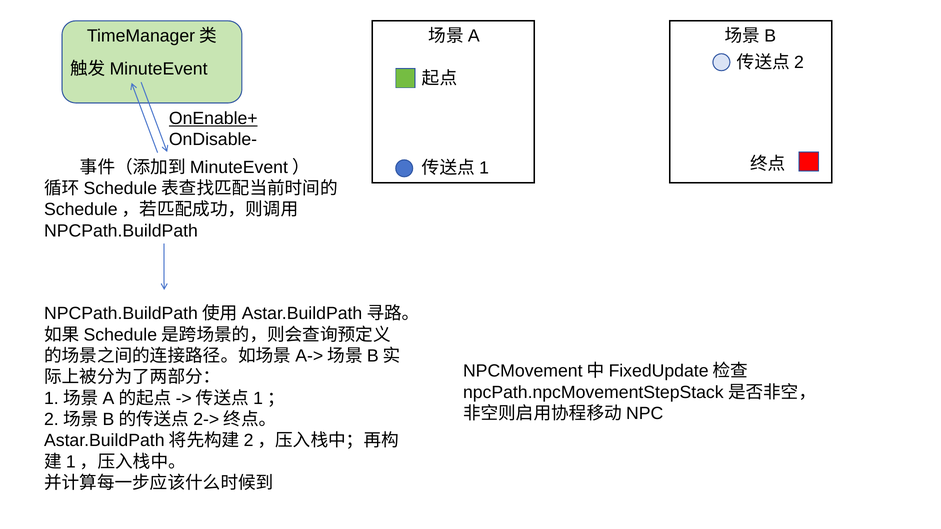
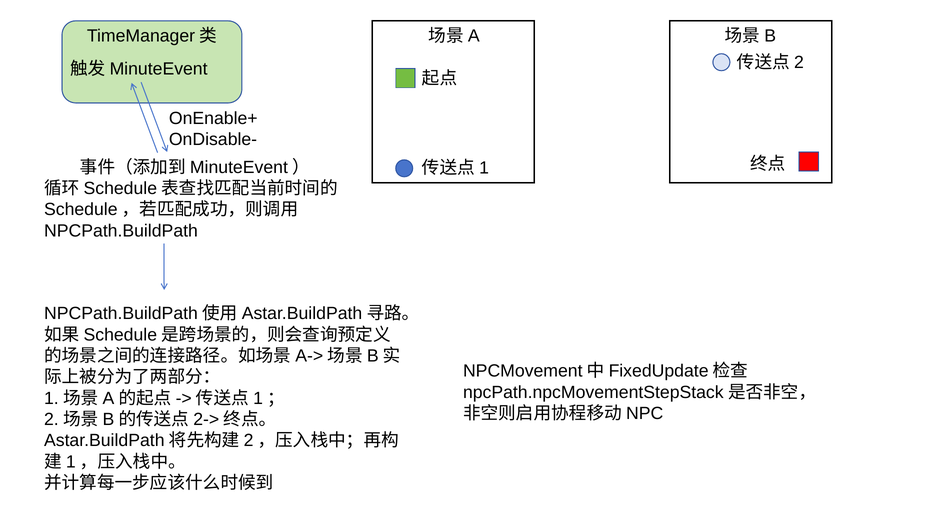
OnEnable+ underline: present -> none (213, 118)
